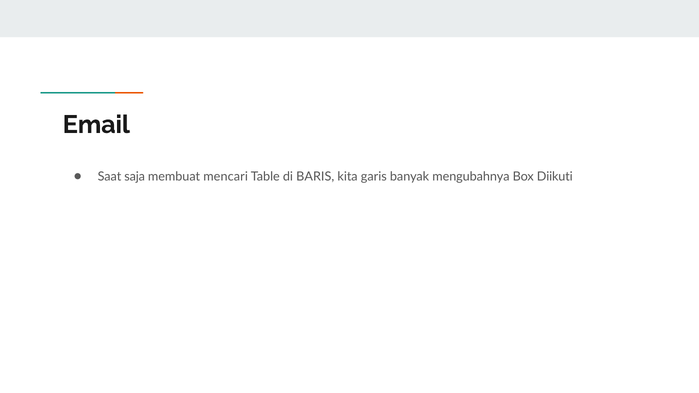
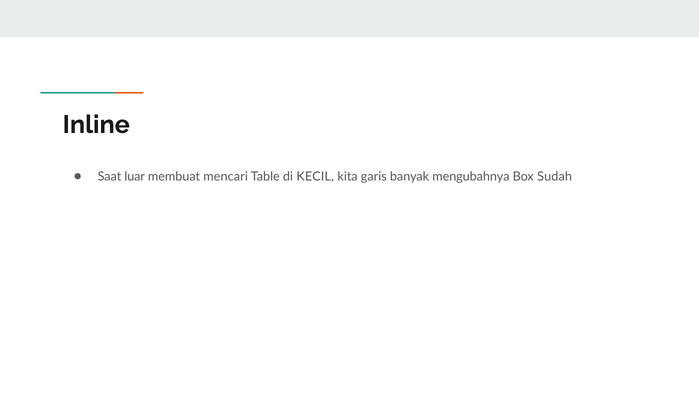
Email: Email -> Inline (96, 125)
saja: saja -> luar (135, 177)
BARIS: BARIS -> KECIL (315, 177)
Diikuti: Diikuti -> Sudah (555, 177)
